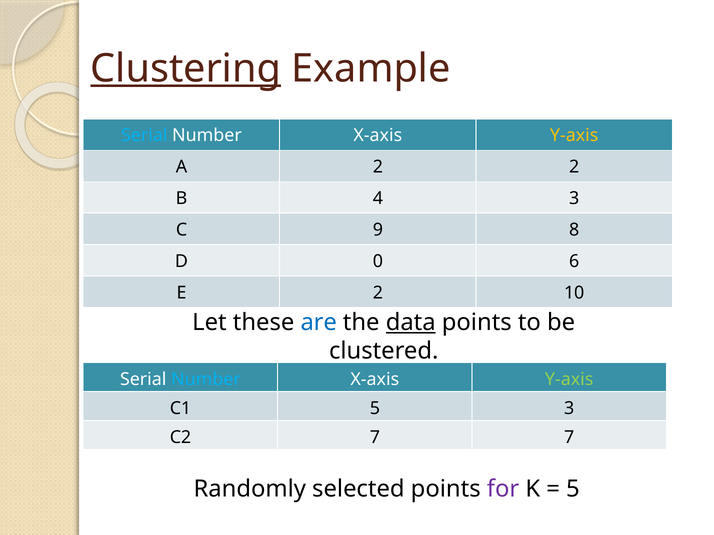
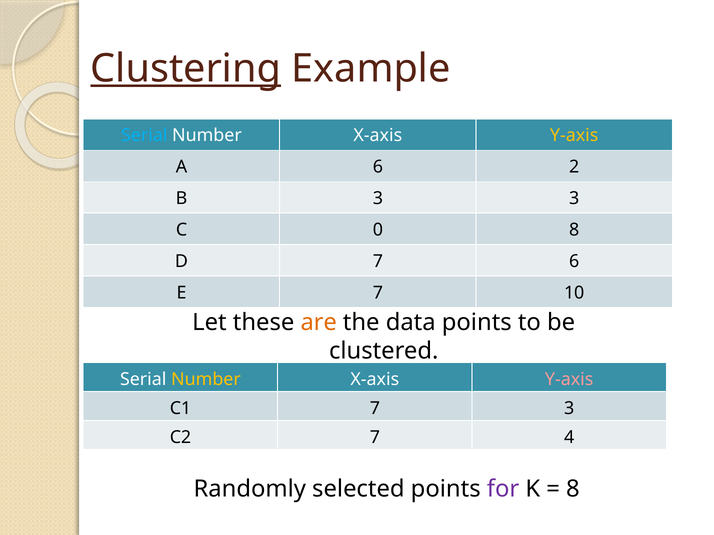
A 2: 2 -> 6 (378, 167)
B 4: 4 -> 3 (378, 199)
9: 9 -> 0 (378, 230)
D 0: 0 -> 7 (378, 262)
E 2: 2 -> 7 (378, 293)
are colour: blue -> orange (319, 323)
data underline: present -> none (411, 323)
Number colour: light blue -> yellow (206, 380)
Y-axis colour: light green -> pink (569, 380)
C1 5: 5 -> 7 (375, 409)
7 7: 7 -> 4 (569, 438)
5: 5 -> 8 (573, 489)
